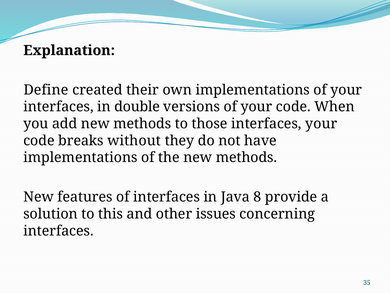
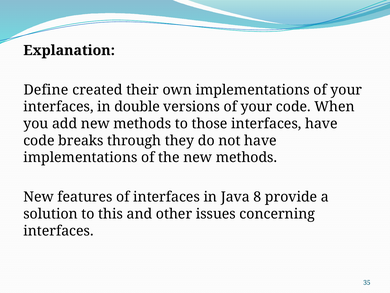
interfaces your: your -> have (321, 124)
without: without -> through (134, 140)
